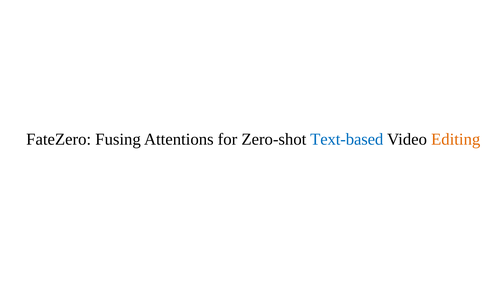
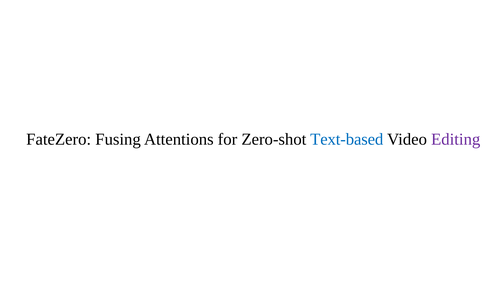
Editing colour: orange -> purple (456, 139)
